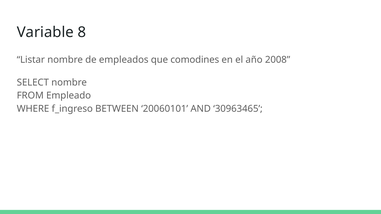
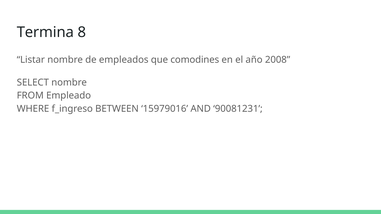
Variable: Variable -> Termina (45, 32)
20060101: 20060101 -> 15979016 (165, 109)
30963465: 30963465 -> 90081231 (238, 109)
